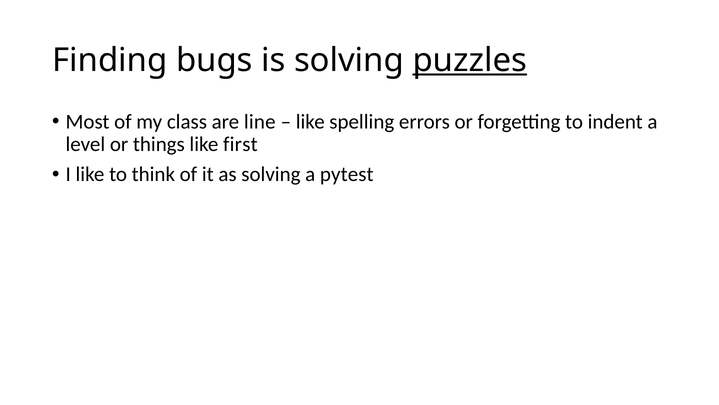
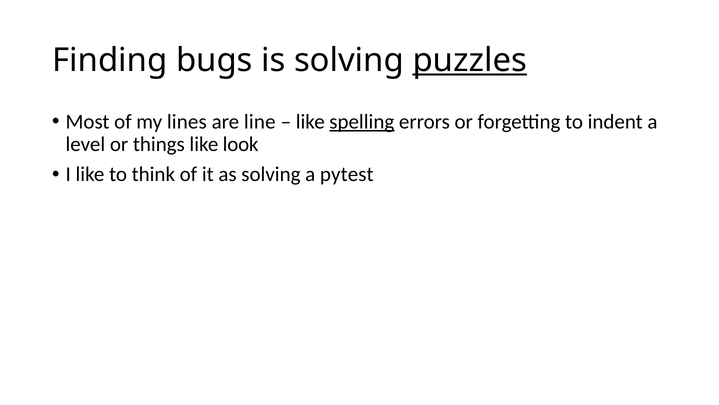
class: class -> lines (187, 122)
spelling underline: none -> present (362, 122)
first: first -> look (241, 144)
